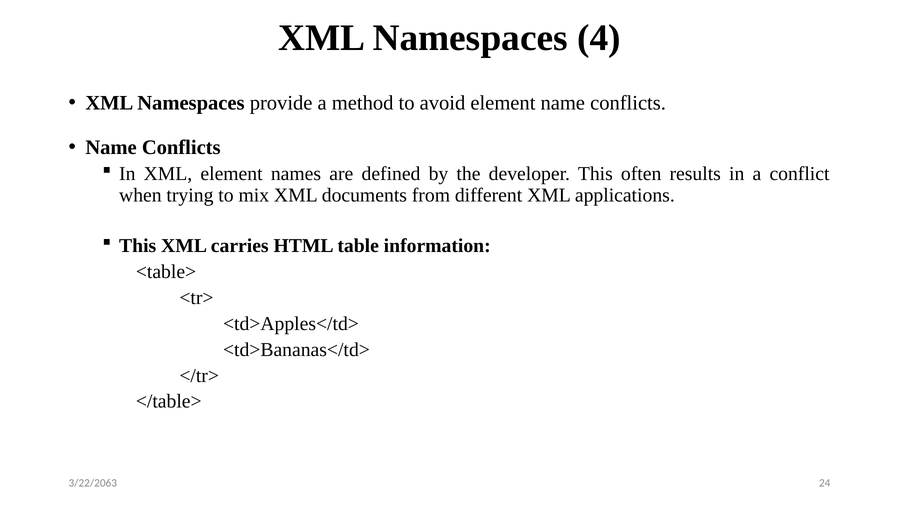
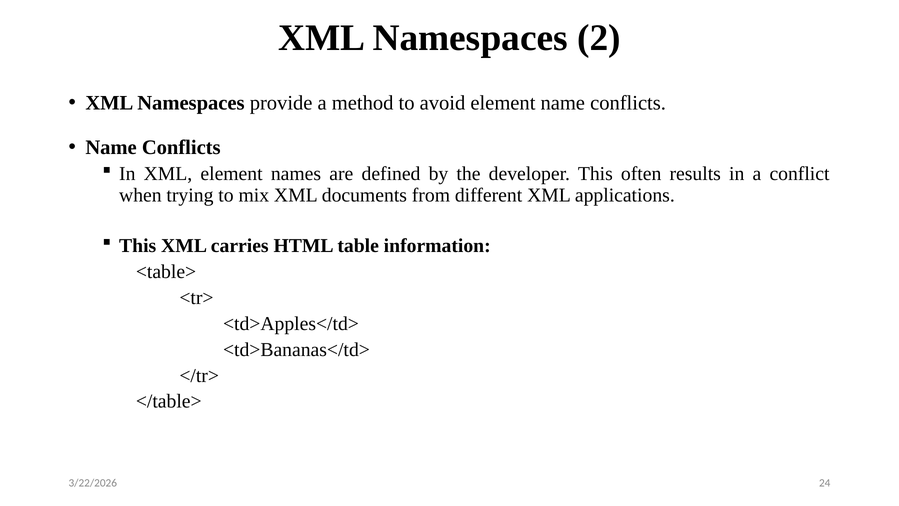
4: 4 -> 2 (599, 38)
3/22/2063: 3/22/2063 -> 3/22/2026 (93, 483)
